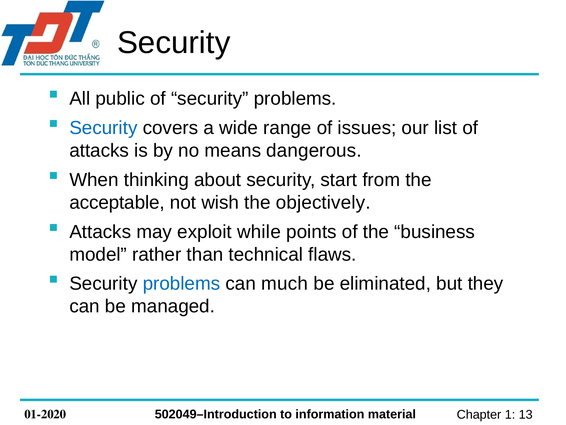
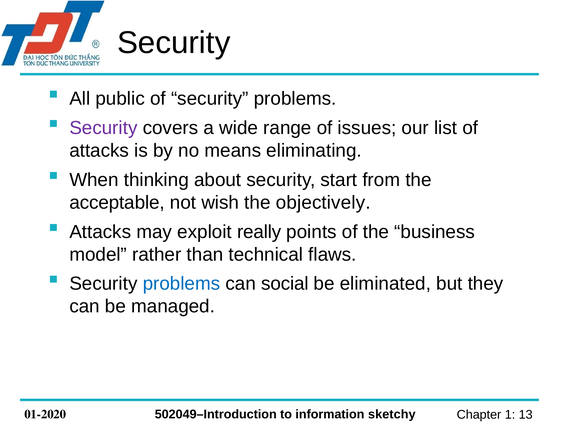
Security colour: blue -> purple (103, 128)
dangerous: dangerous -> eliminating (314, 150)
while: while -> really (259, 231)
much: much -> social (285, 283)
material: material -> sketchy (392, 414)
